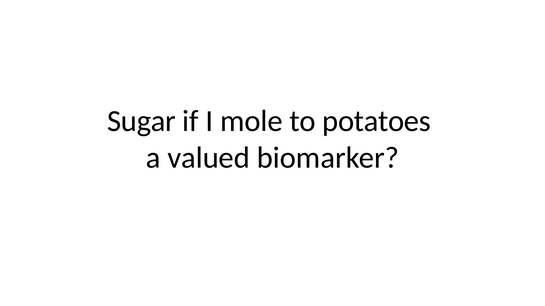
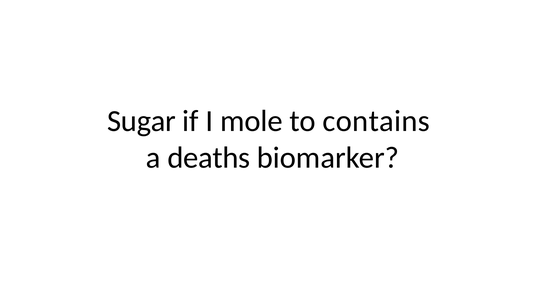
potatoes: potatoes -> contains (376, 121)
valued: valued -> deaths (209, 158)
